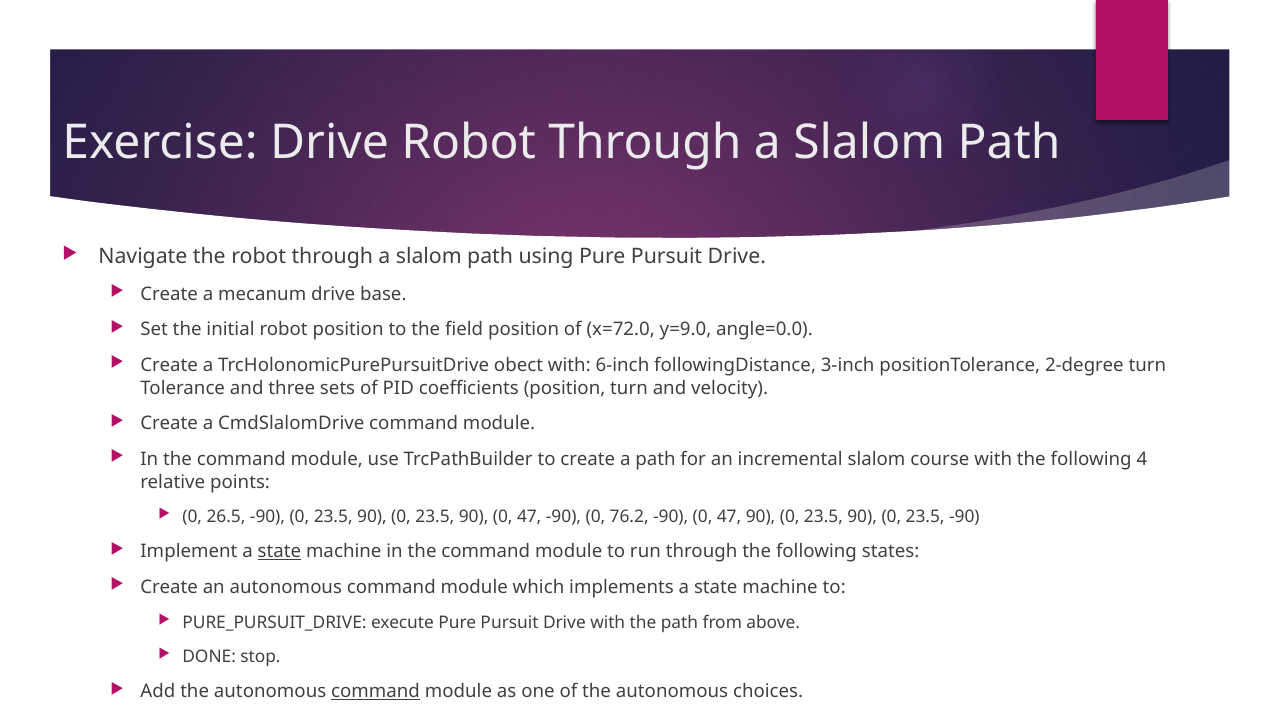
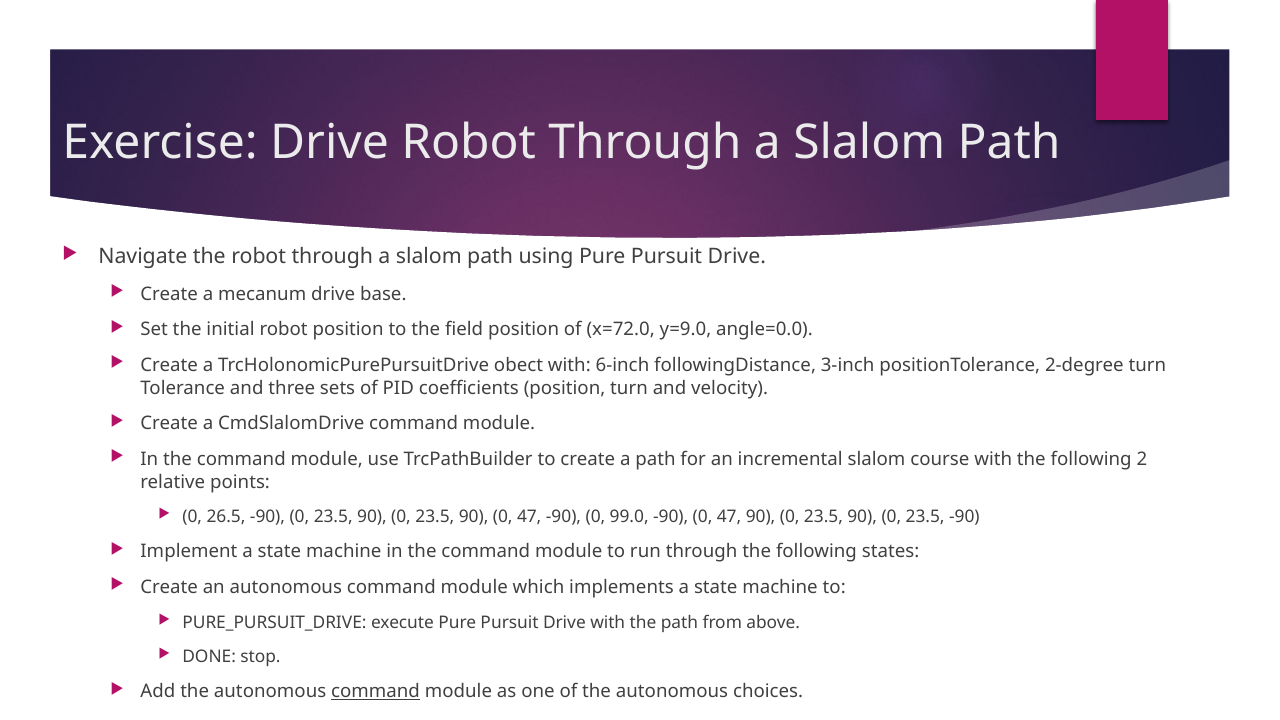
4: 4 -> 2 (1142, 459)
76.2: 76.2 -> 99.0 (629, 517)
state underline: present -> none (279, 552)
